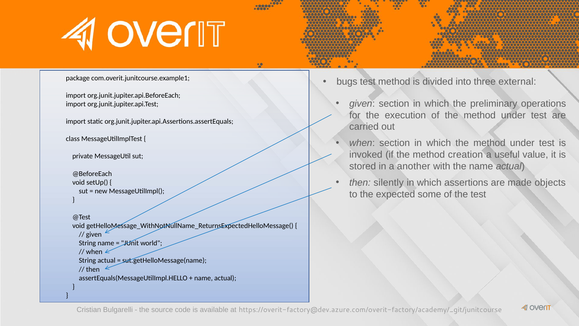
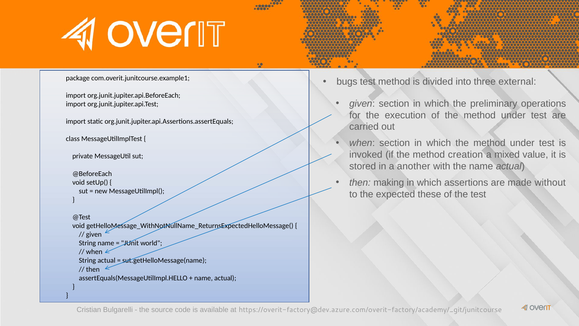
useful: useful -> mixed (507, 155)
silently: silently -> making (389, 182)
objects: objects -> without (550, 182)
some: some -> these (429, 194)
